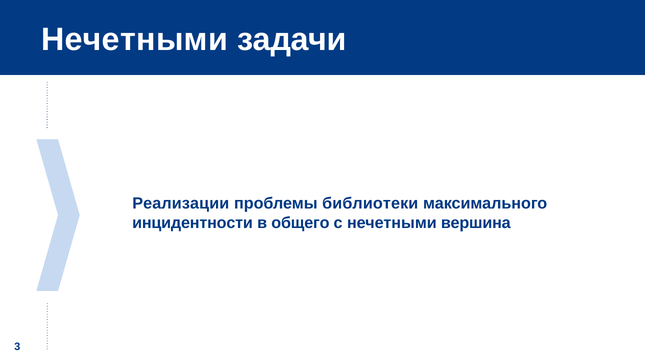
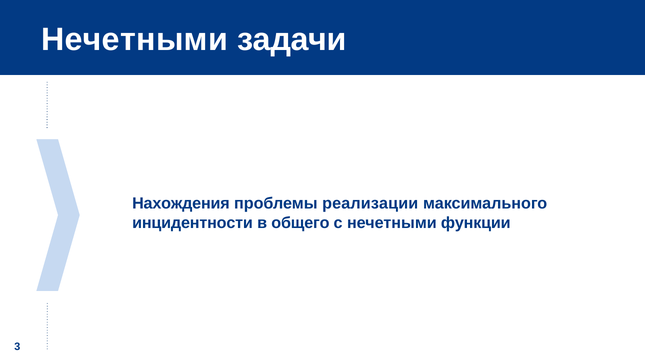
Реализации: Реализации -> Нахождения (181, 203)
библиотеки: библиотеки -> реализации (370, 203)
вершина: вершина -> функции (476, 223)
